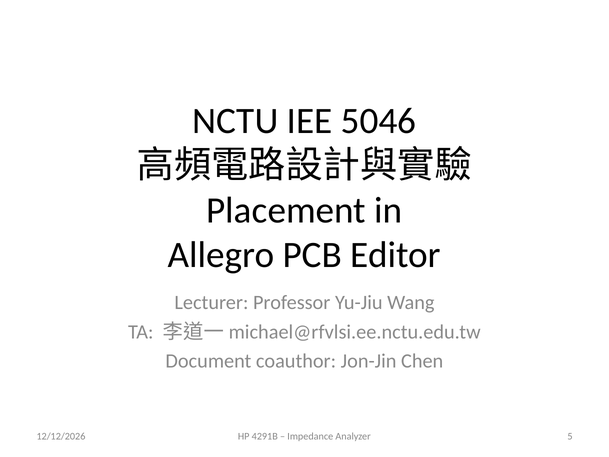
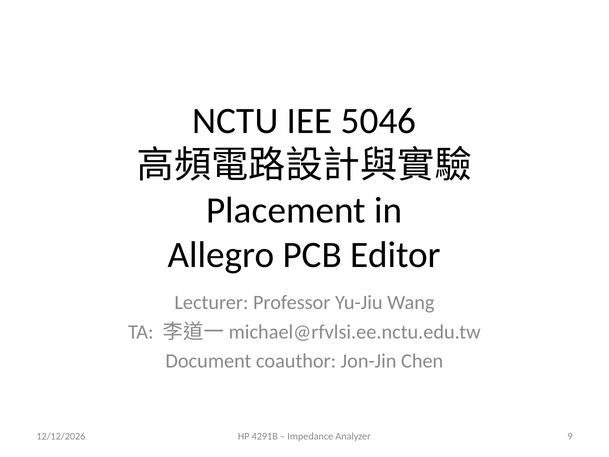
5: 5 -> 9 (570, 436)
